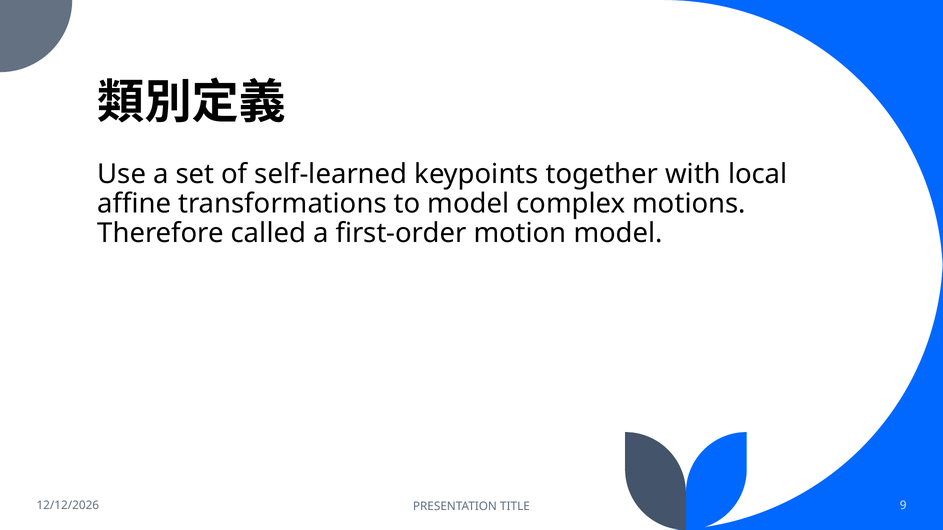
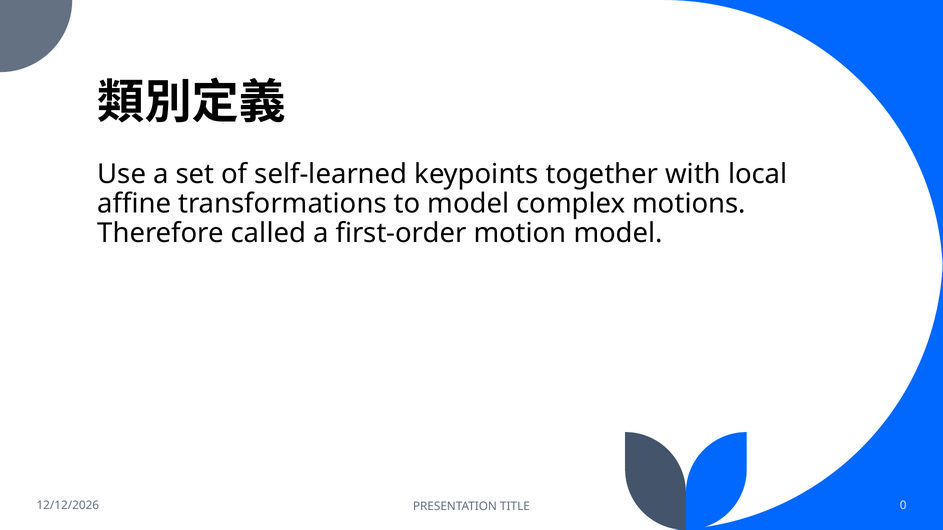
9: 9 -> 0 (903, 506)
